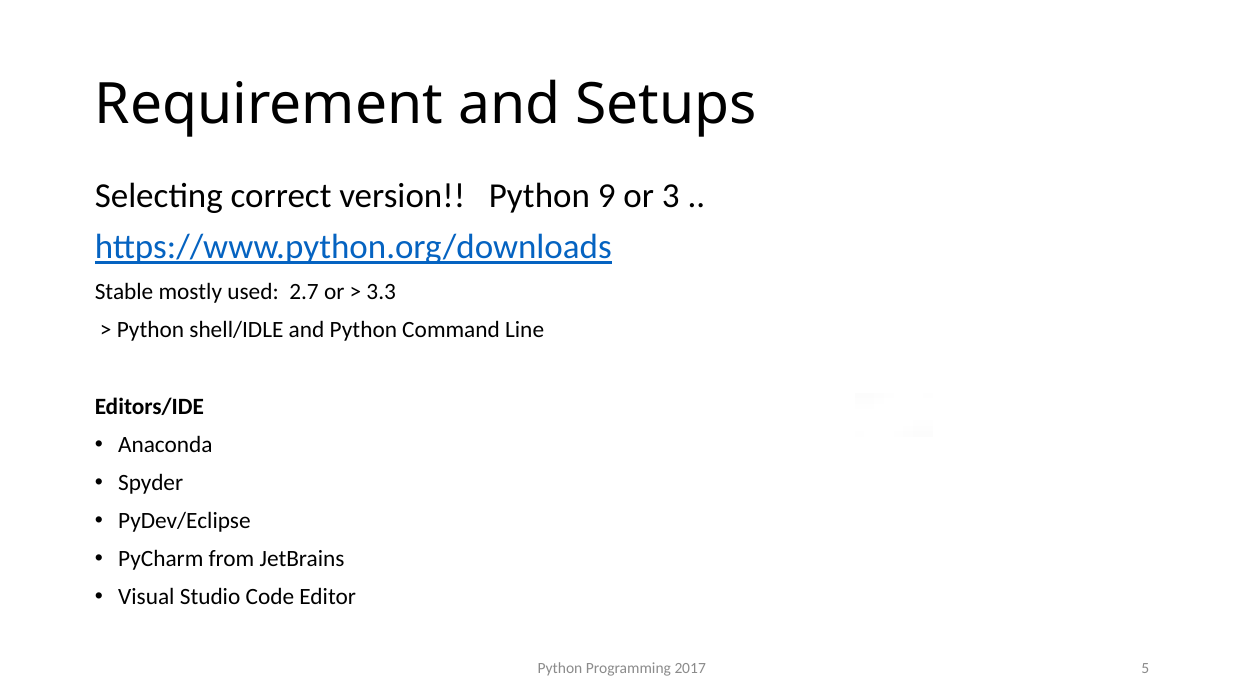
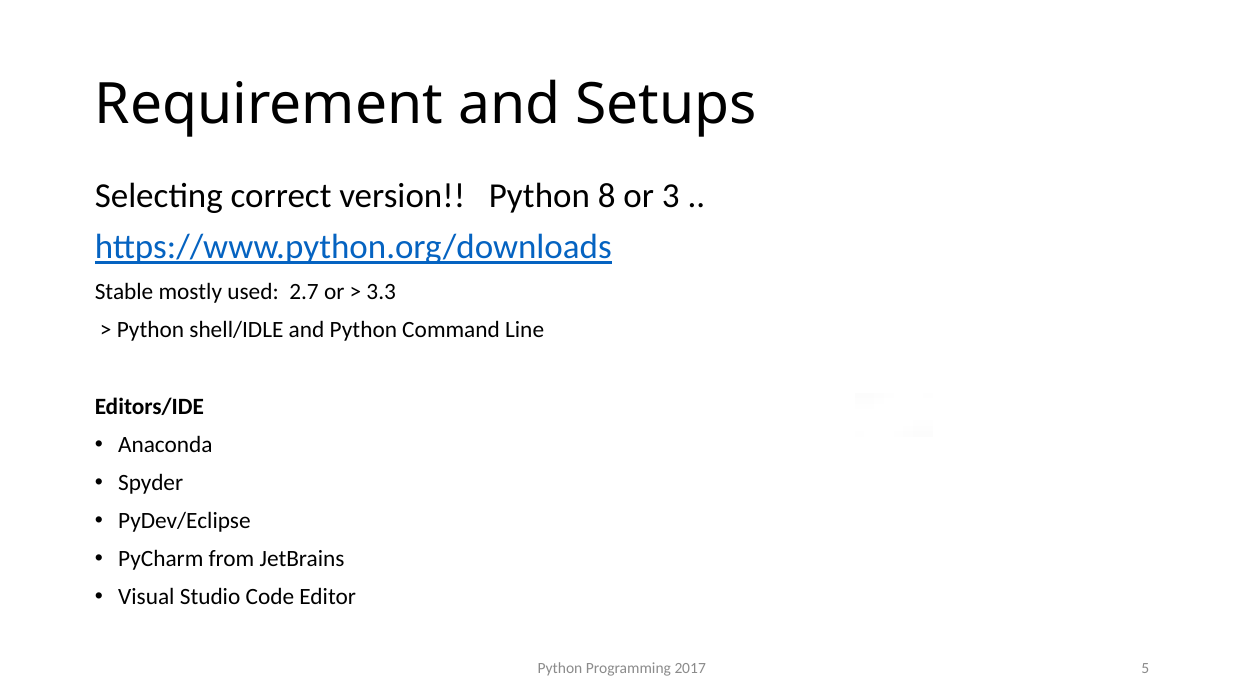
9: 9 -> 8 (607, 196)
